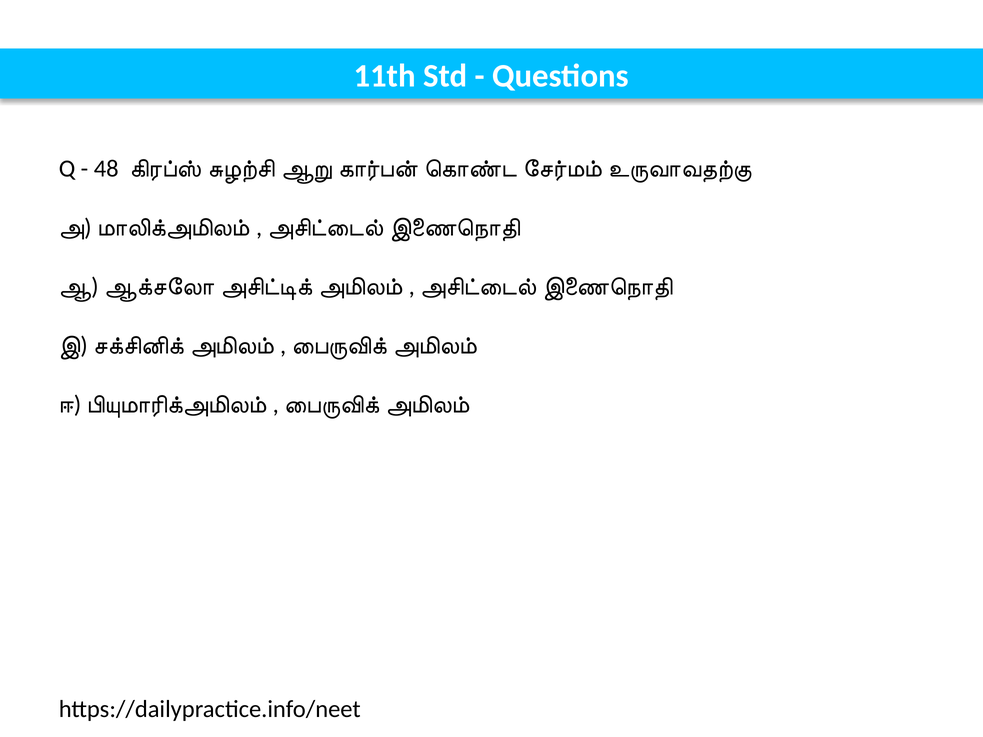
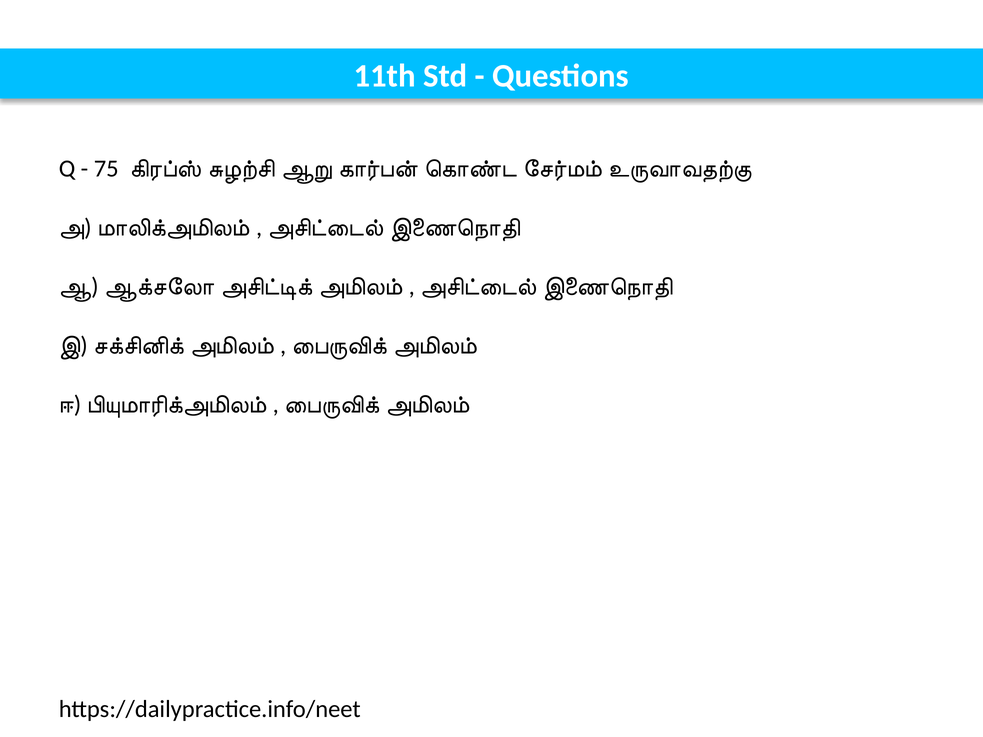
48: 48 -> 75 (106, 169)
